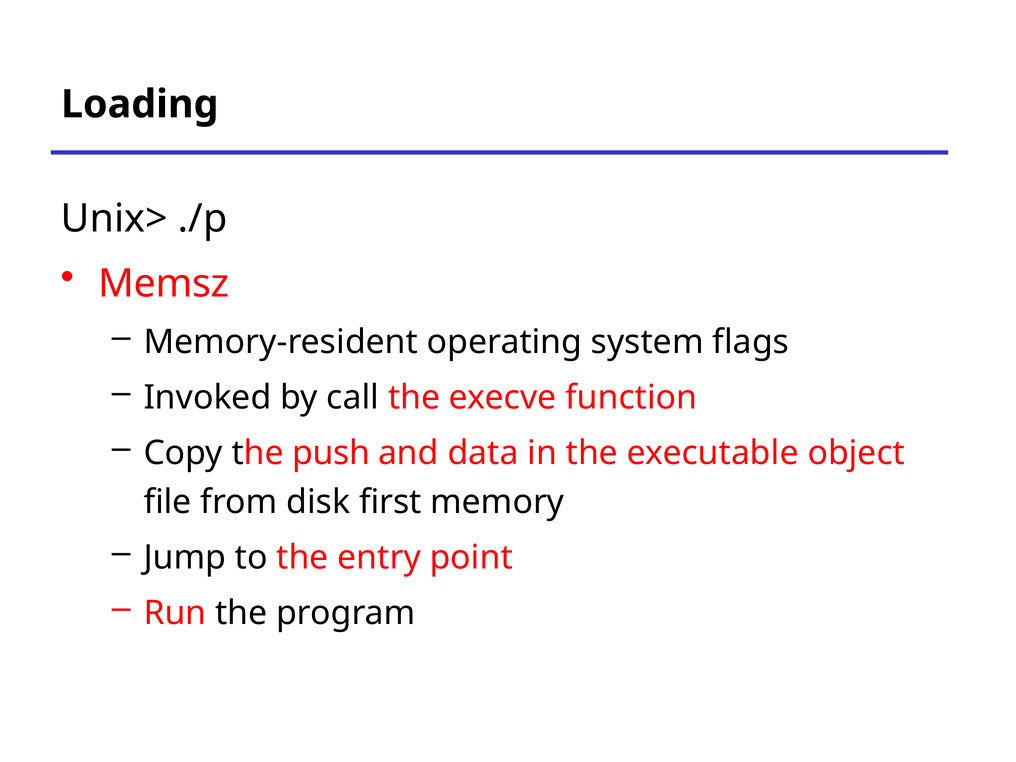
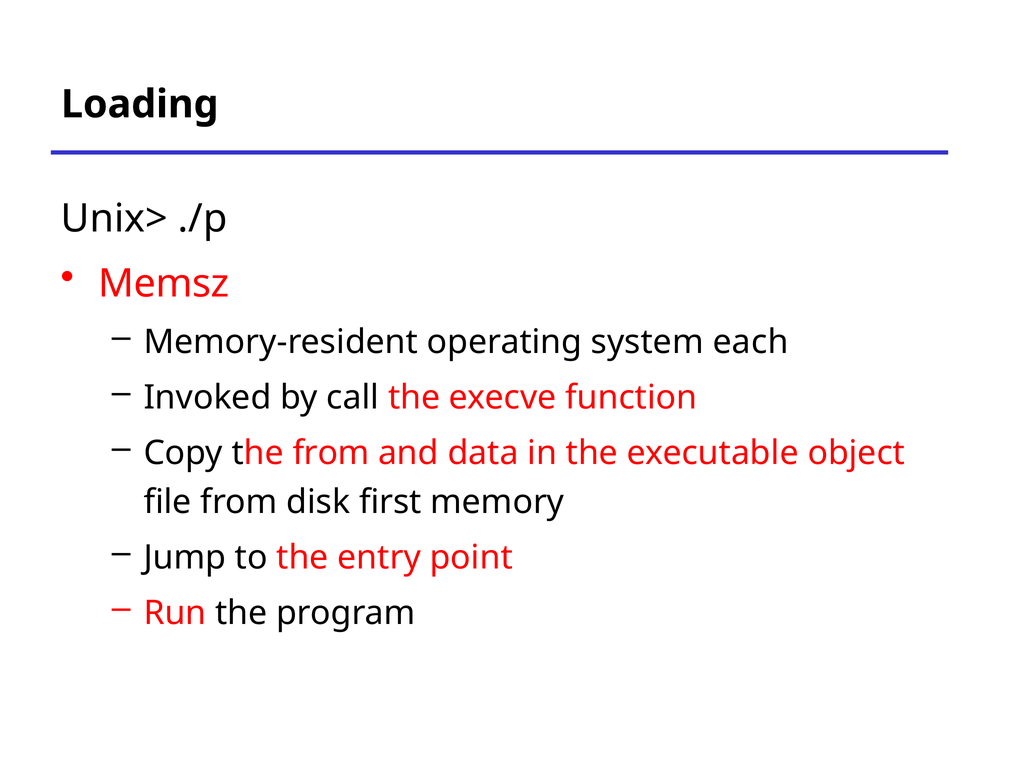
flags: flags -> each (751, 342)
the push: push -> from (331, 453)
